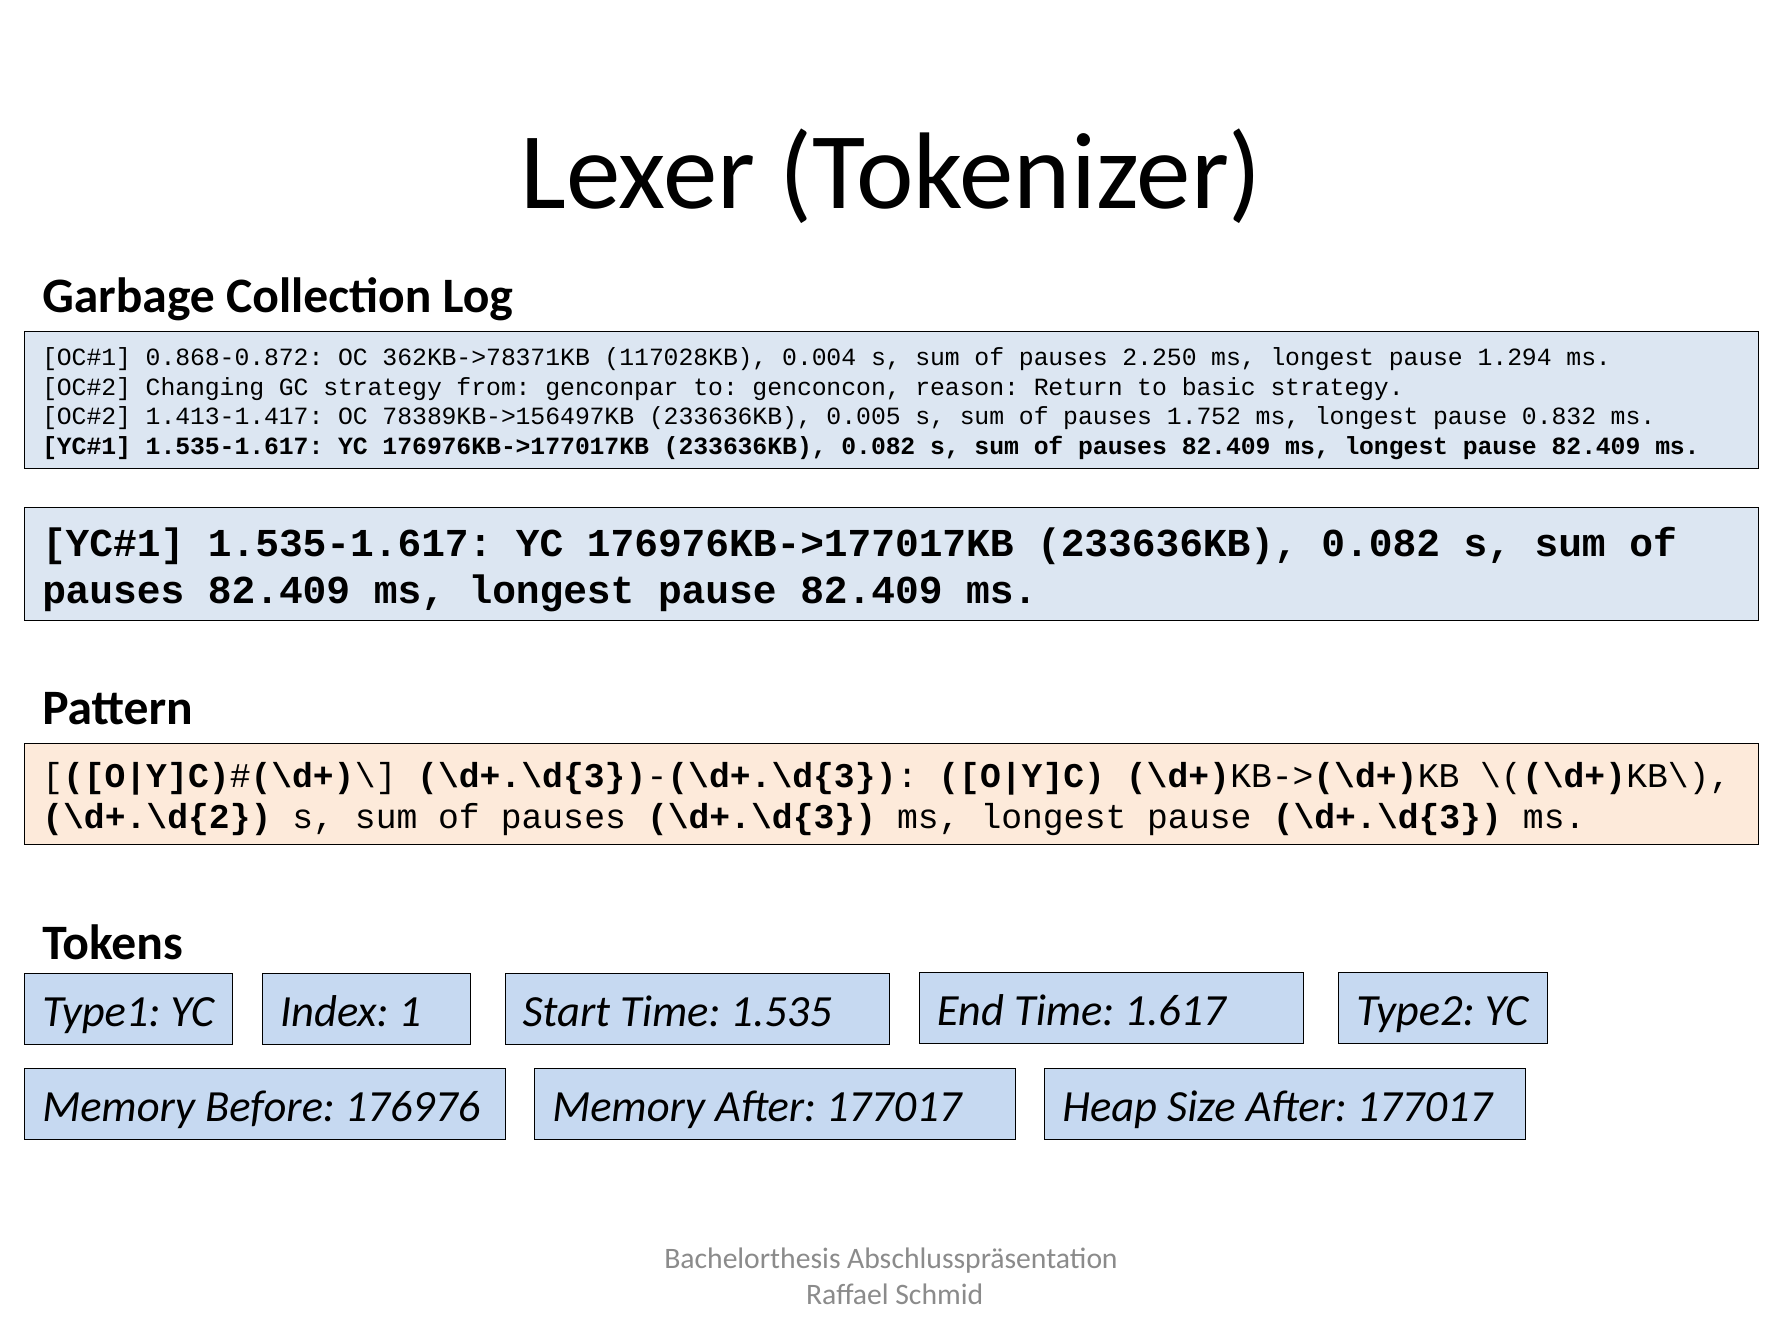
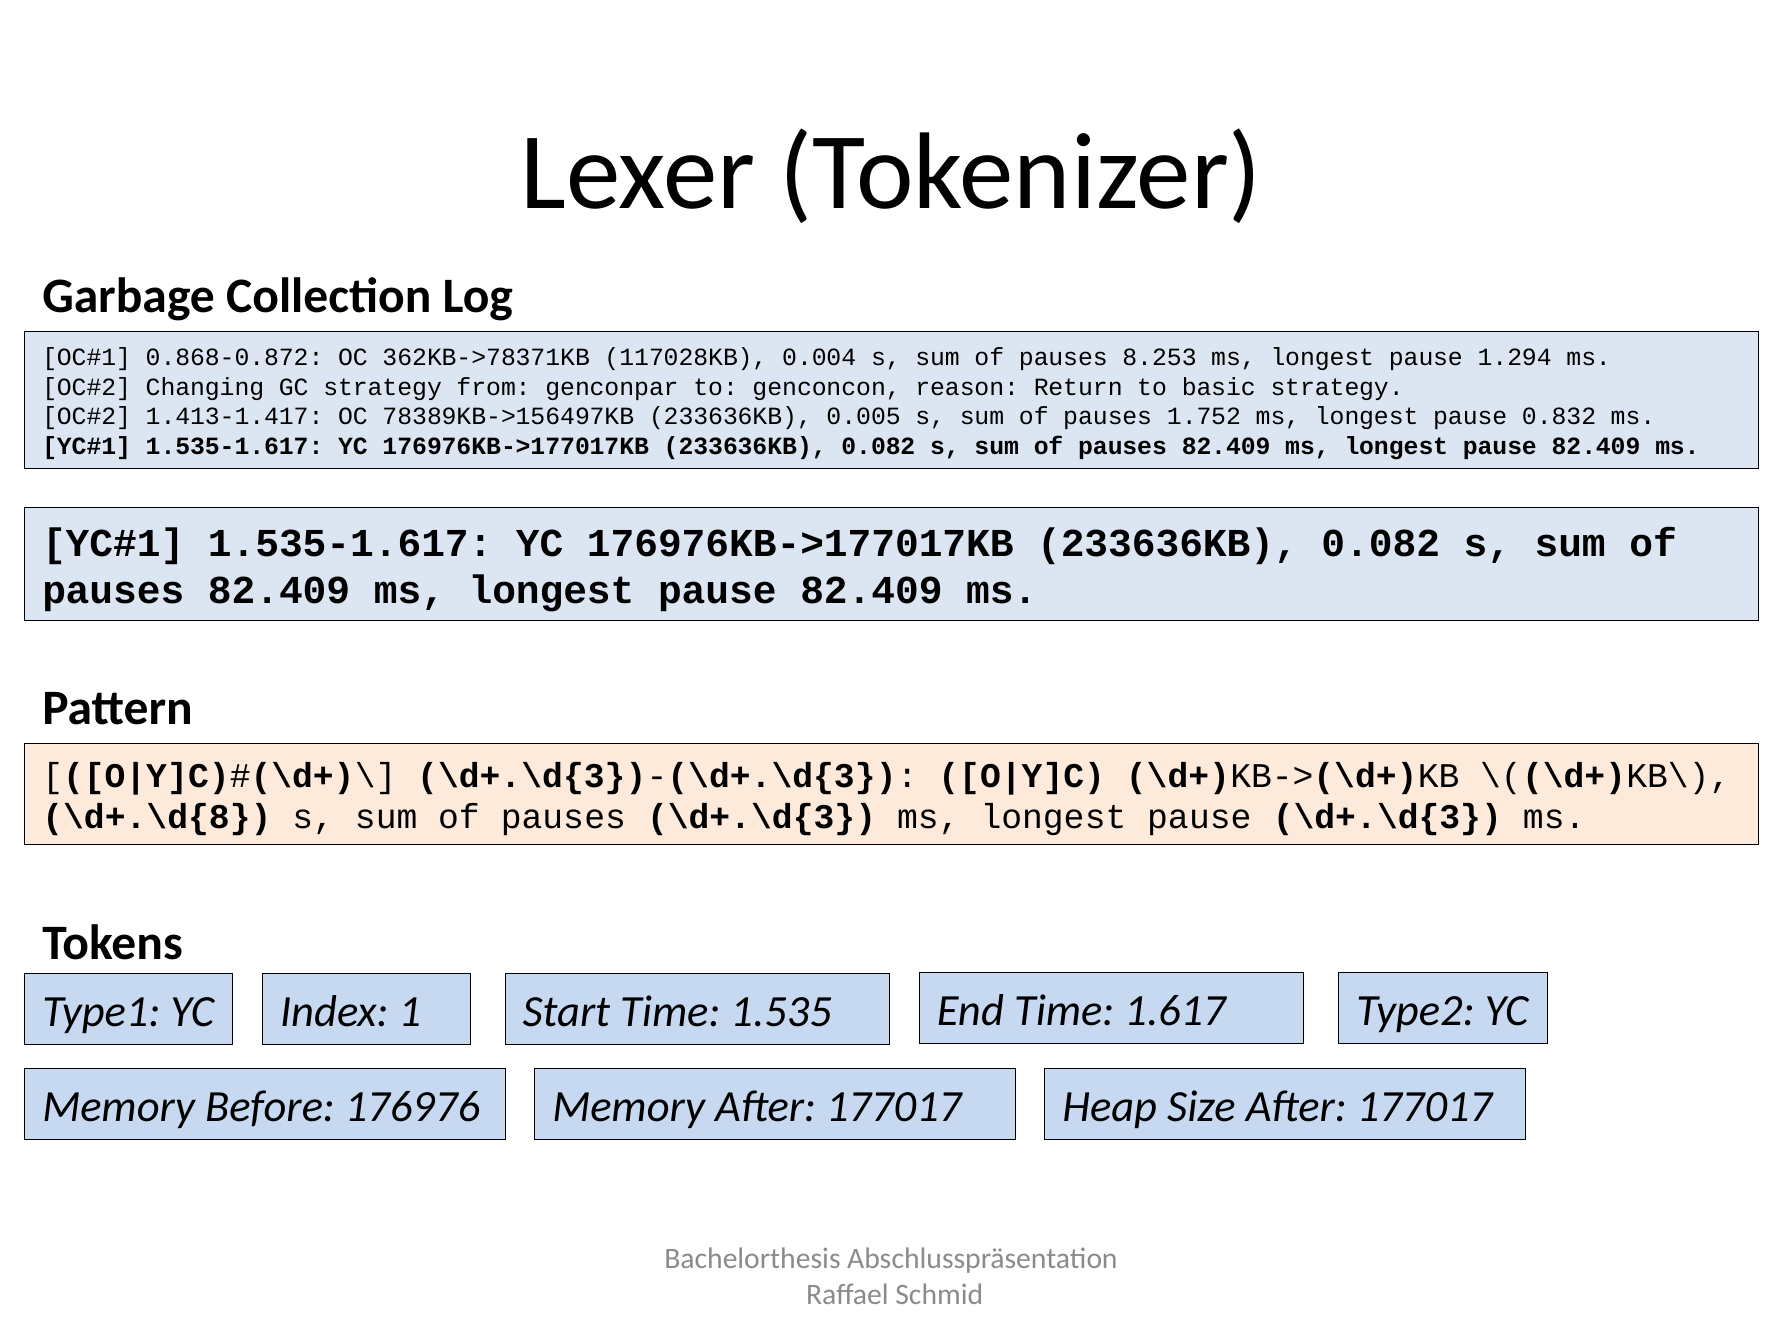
2.250: 2.250 -> 8.253 (1159, 357)
\d+.\d{2: \d+.\d{2 -> \d+.\d{8 (157, 818)
